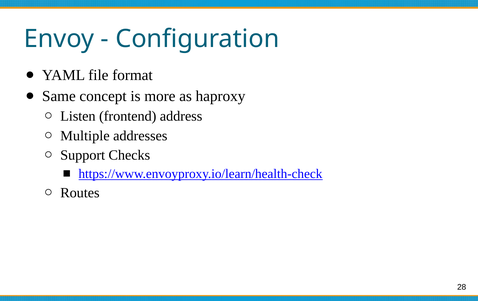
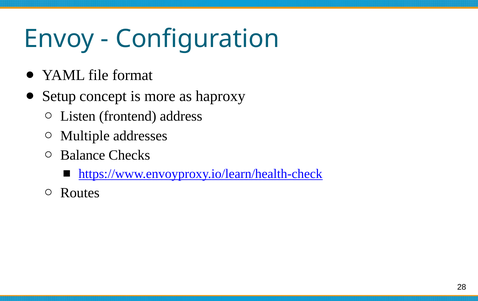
Same: Same -> Setup (59, 96)
Support: Support -> Balance (83, 155)
